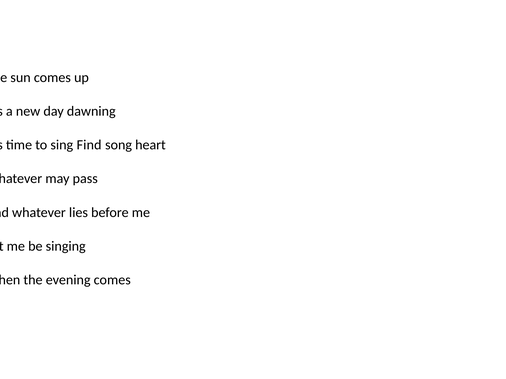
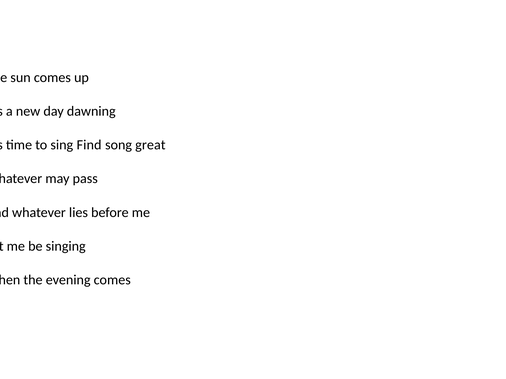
heart: heart -> great (150, 145)
